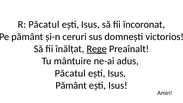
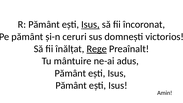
R Păcatul: Păcatul -> Pământ (44, 24)
Isus underline: none -> present (90, 24)
Păcatul: Păcatul -> Pământ (70, 73)
